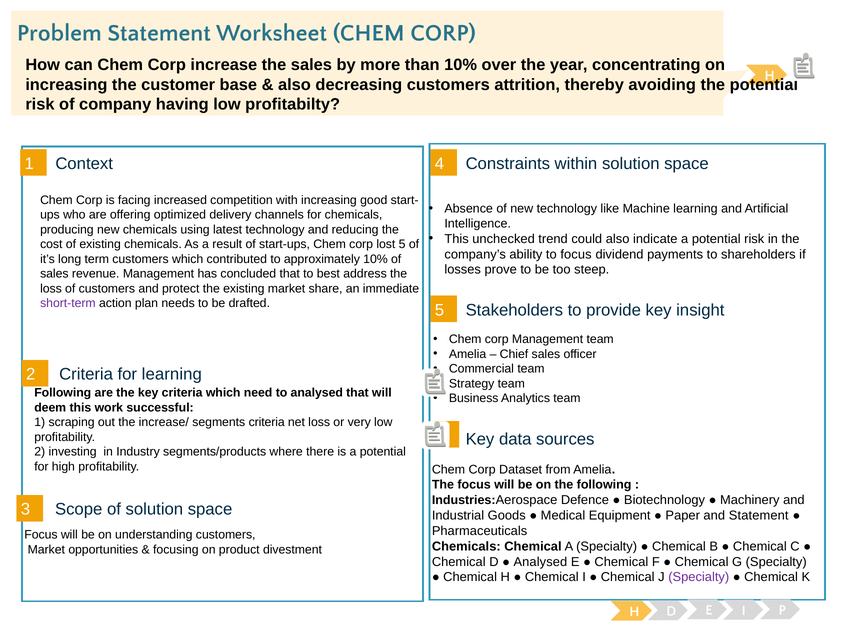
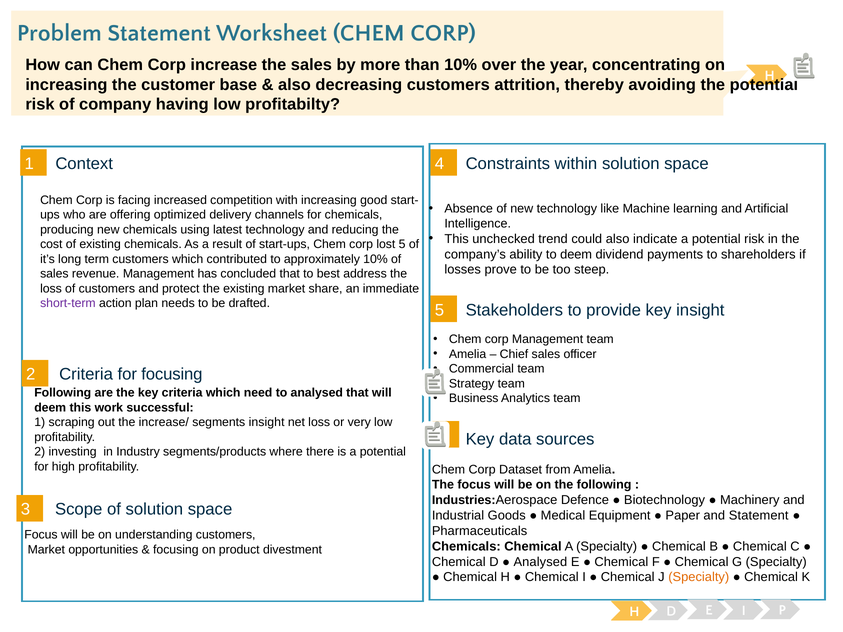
to focus: focus -> deem (576, 254)
for learning: learning -> focusing (172, 375)
segments criteria: criteria -> insight (267, 423)
Specialty colour: purple -> orange (699, 577)
